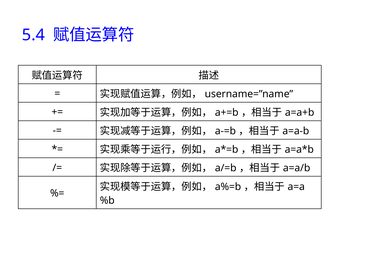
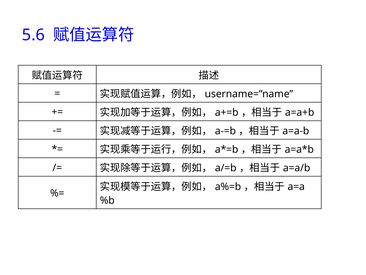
5.4: 5.4 -> 5.6 (33, 35)
